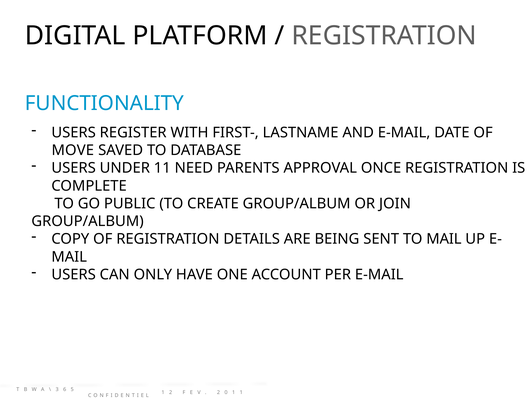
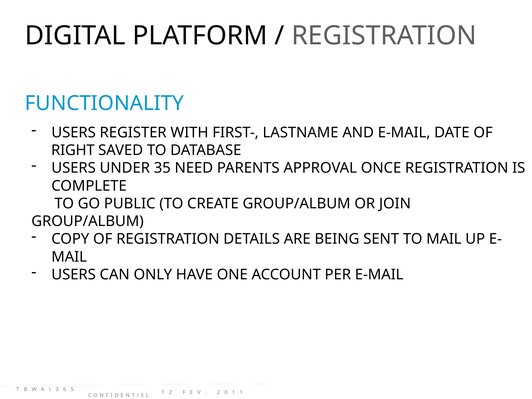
MOVE: MOVE -> RIGHT (73, 150)
11: 11 -> 35 (162, 168)
